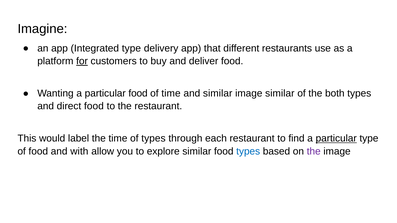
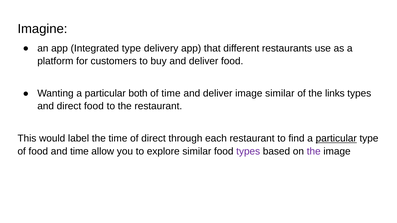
for underline: present -> none (82, 61)
particular food: food -> both (138, 93)
similar: similar -> deliver (218, 93)
both: both -> links (335, 93)
of types: types -> direct (153, 139)
and with: with -> time (79, 151)
types colour: blue -> purple (248, 151)
